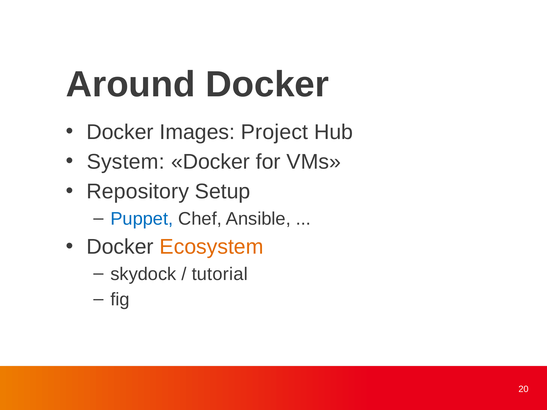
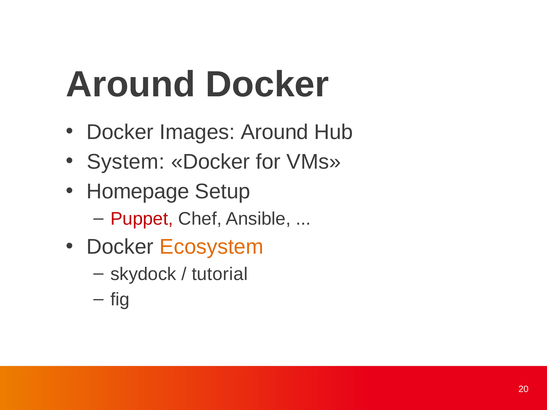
Images Project: Project -> Around (275, 132)
Repository: Repository -> Homepage (138, 192)
Puppet colour: blue -> red (142, 219)
